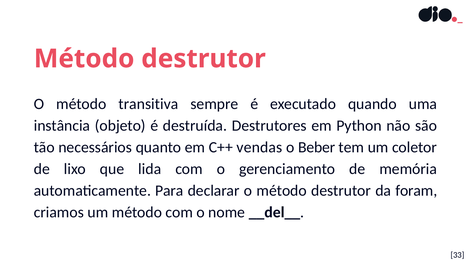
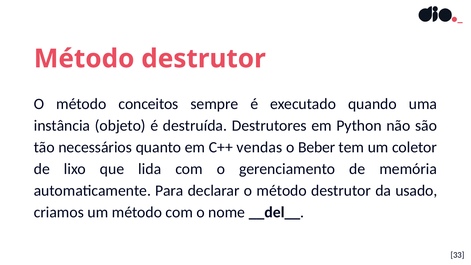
transitiva: transitiva -> conceitos (149, 104)
foram: foram -> usado (416, 191)
